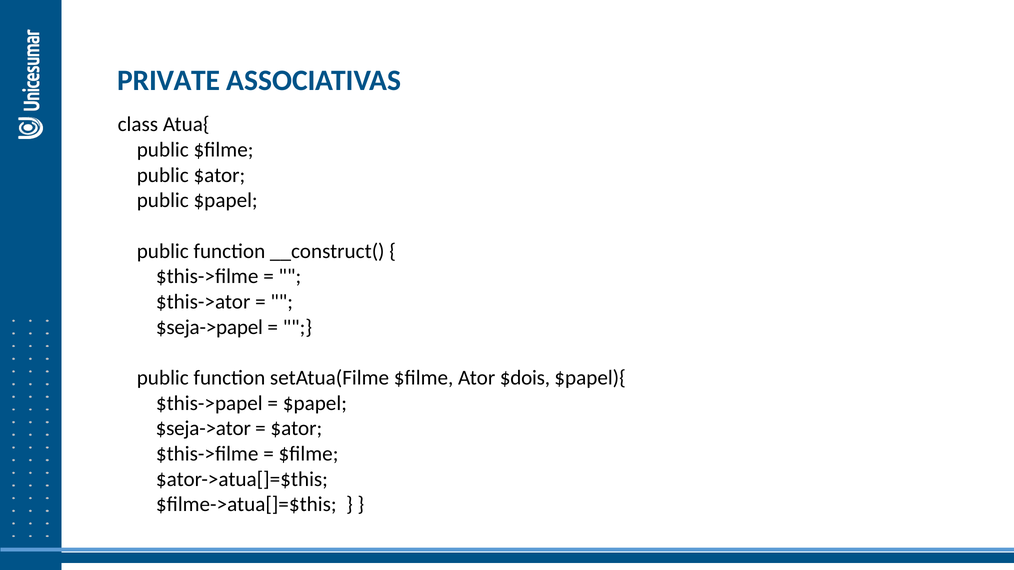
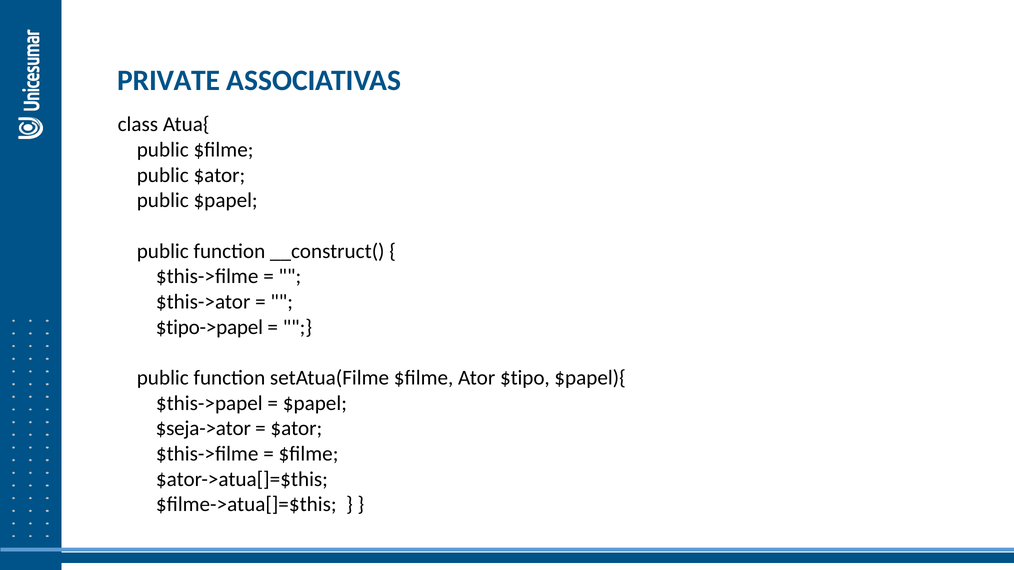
$seja->papel: $seja->papel -> $tipo->papel (209, 327)
$dois: $dois -> $tipo (525, 378)
